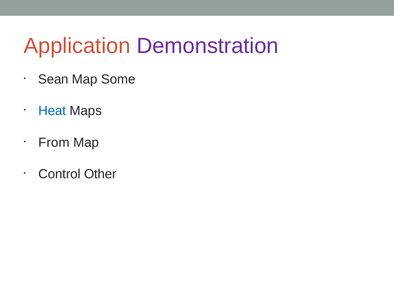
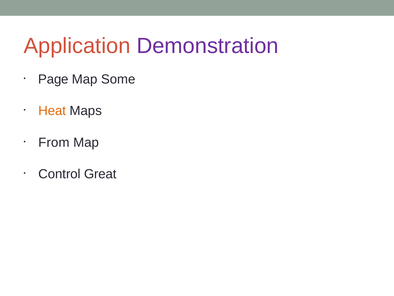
Sean: Sean -> Page (53, 79)
Heat colour: blue -> orange (52, 111)
Other: Other -> Great (100, 174)
